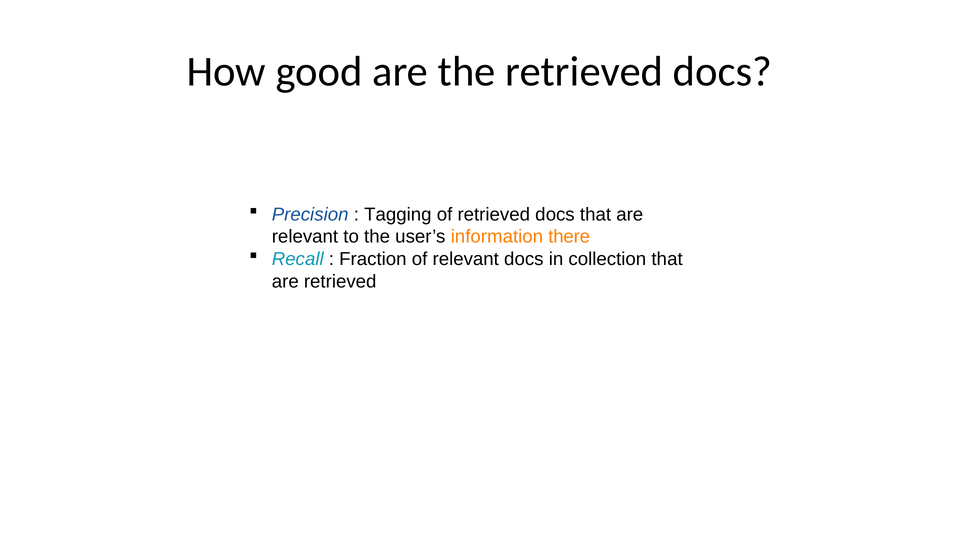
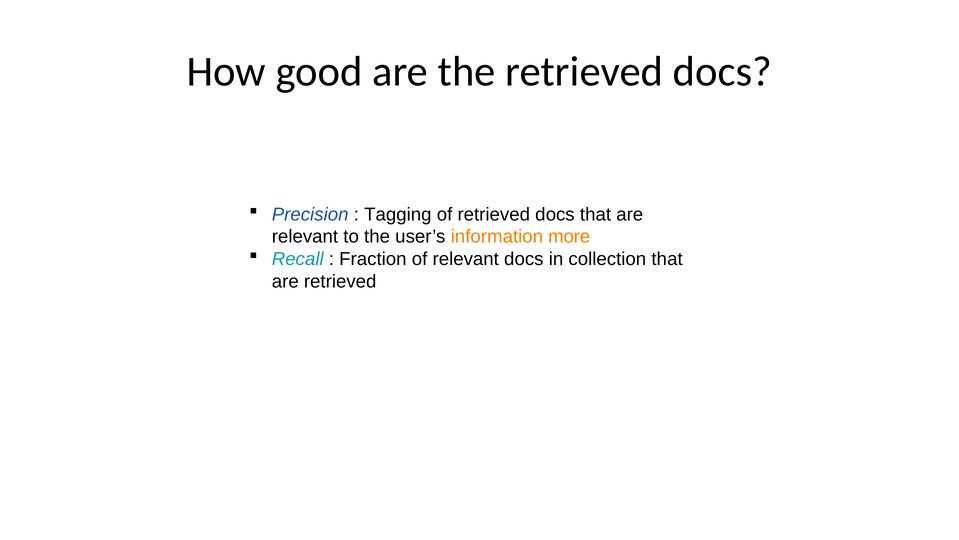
there: there -> more (569, 237)
